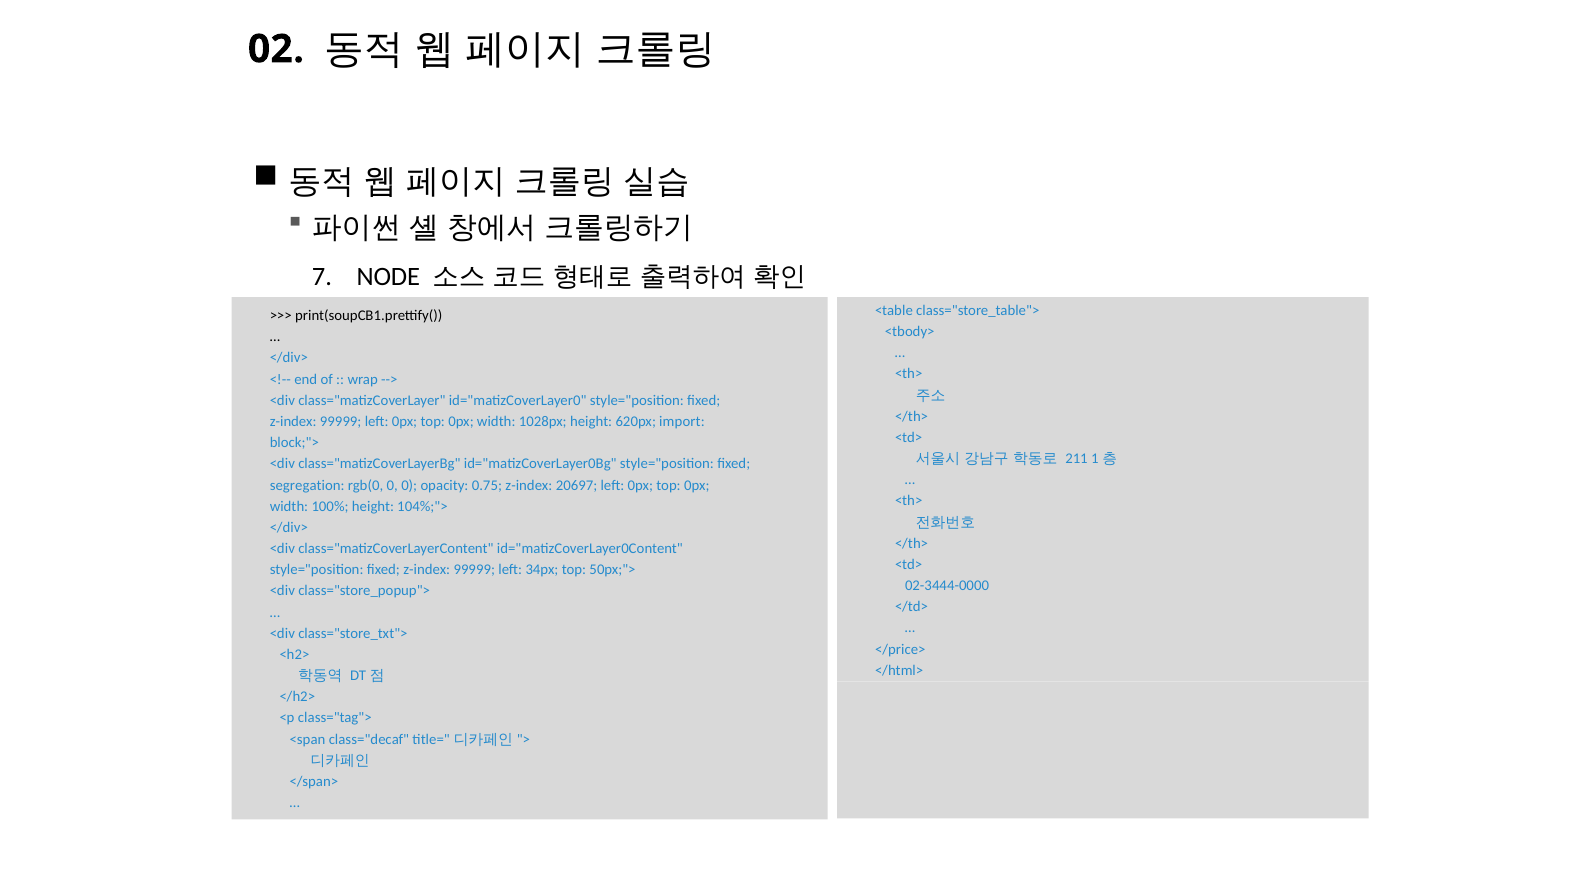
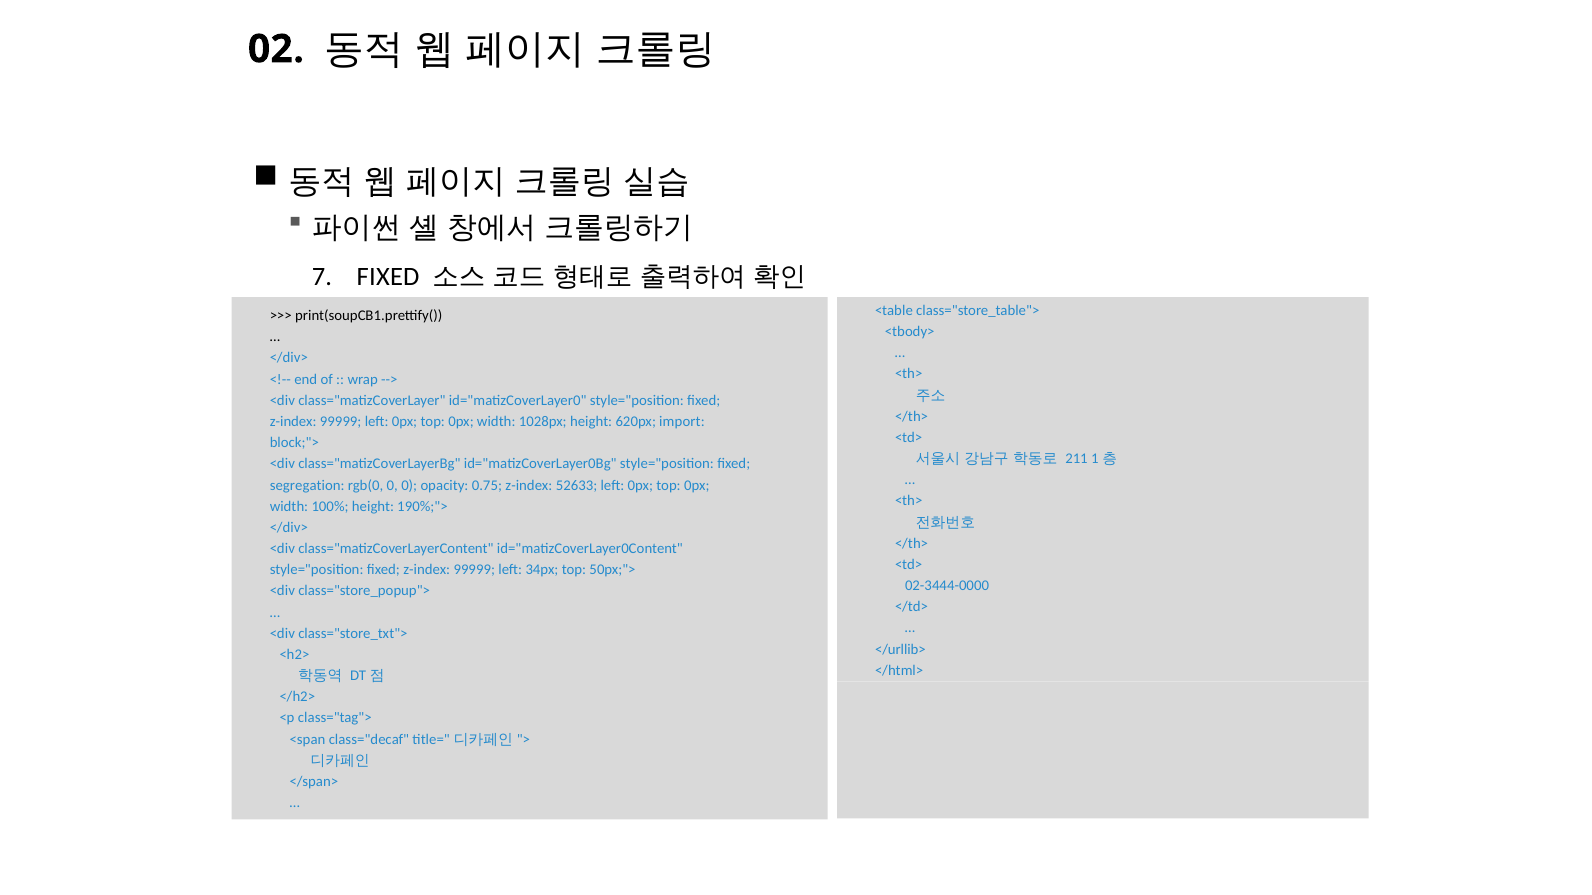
NODE: NODE -> FIXED (388, 276)
20697: 20697 -> 52633 (576, 485)
104%;">: 104%;"> -> 190%;"> (422, 507)
</price>: </price> -> </urllib> (900, 650)
